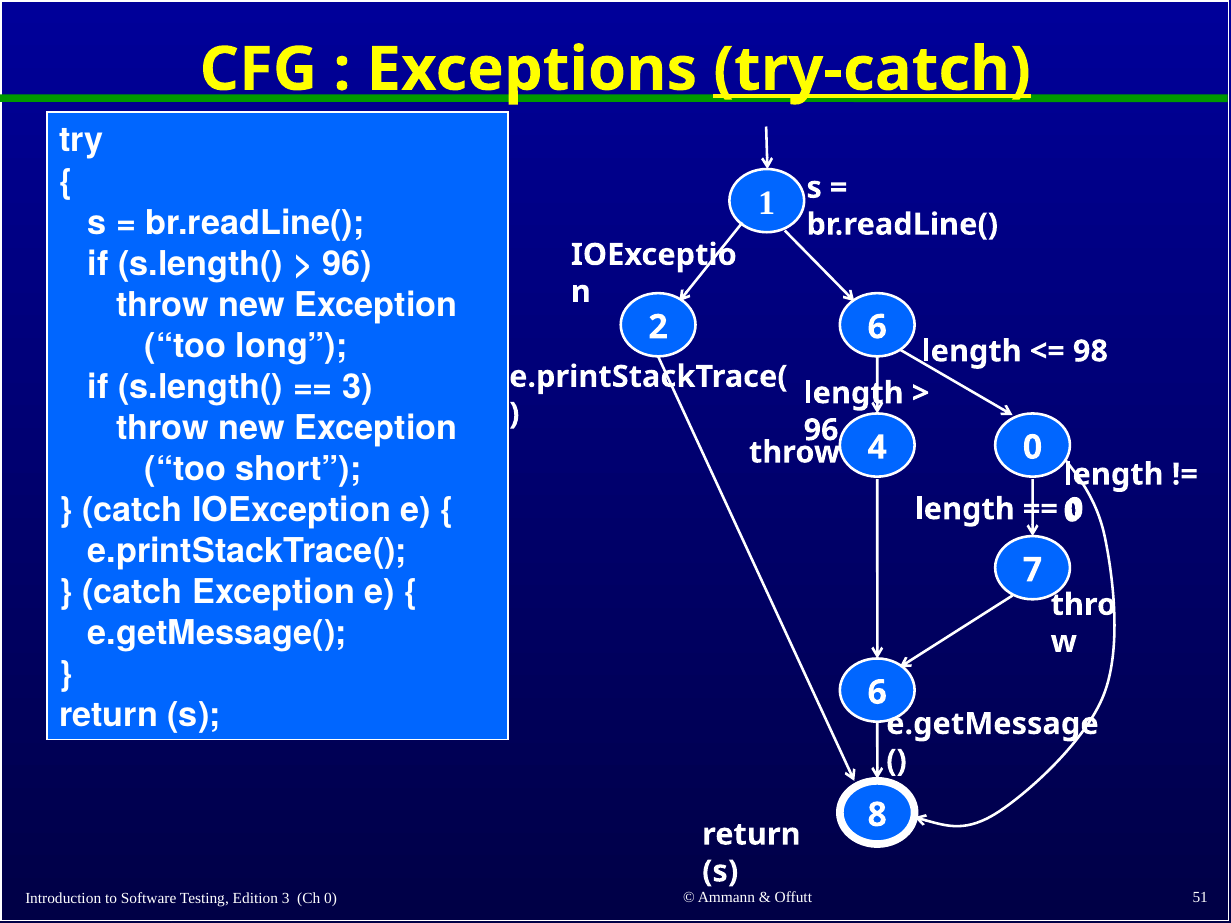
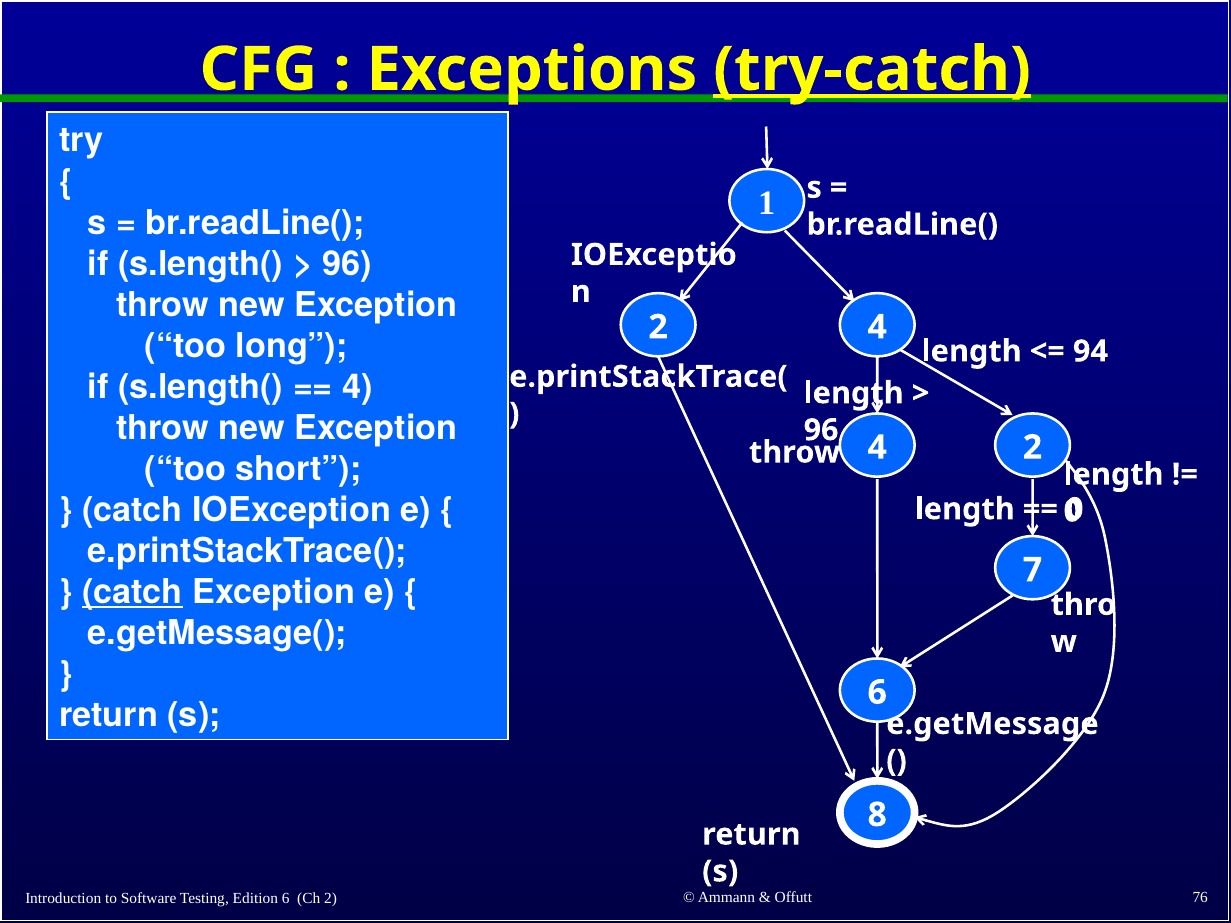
2 6: 6 -> 4 (877, 327)
98: 98 -> 94 (1090, 351)
3: 3 -> 4 (358, 387)
4 0: 0 -> 2 (1033, 448)
catch underline: none -> present (132, 592)
Edition 3: 3 -> 6 (286, 898)
Ch 0: 0 -> 2 (331, 898)
51: 51 -> 76 (1200, 897)
